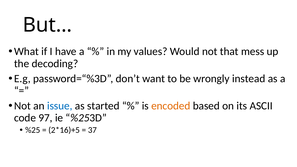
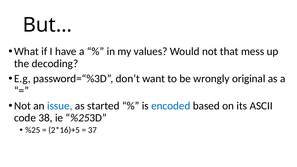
instead: instead -> original (249, 79)
encoded colour: orange -> blue (171, 106)
97: 97 -> 38 (45, 118)
